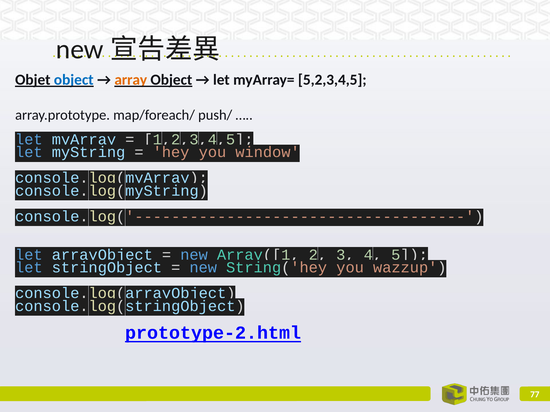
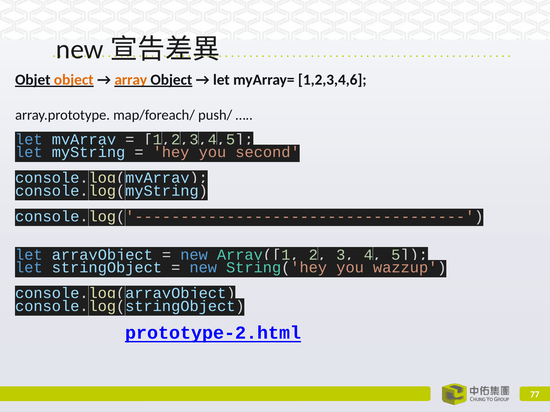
object colour: blue -> orange (74, 80)
5,2,3,4,5: 5,2,3,4,5 -> 1,2,3,4,6 (332, 80)
window: window -> second (268, 152)
